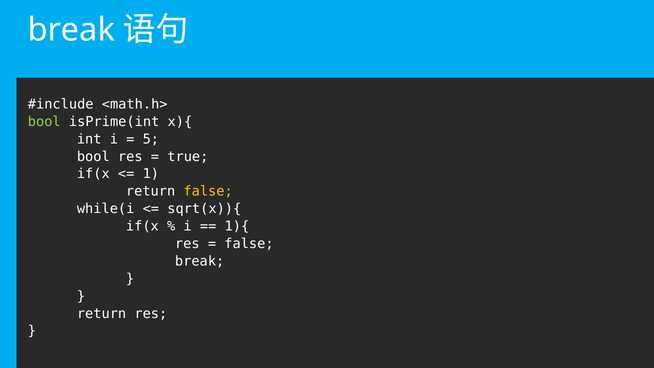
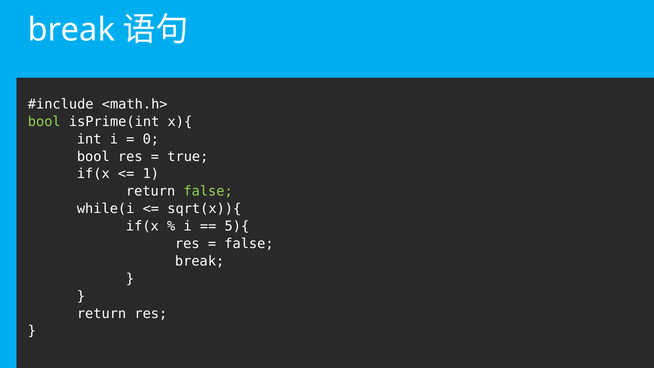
5: 5 -> 0 (151, 139)
false colour: yellow -> light green (208, 191)
1){: 1){ -> 5){ (237, 226)
